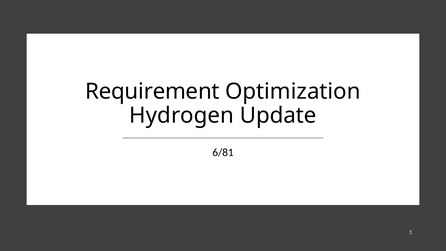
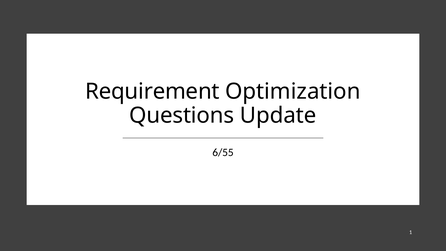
Hydrogen: Hydrogen -> Questions (182, 115)
6/81: 6/81 -> 6/55 (223, 153)
